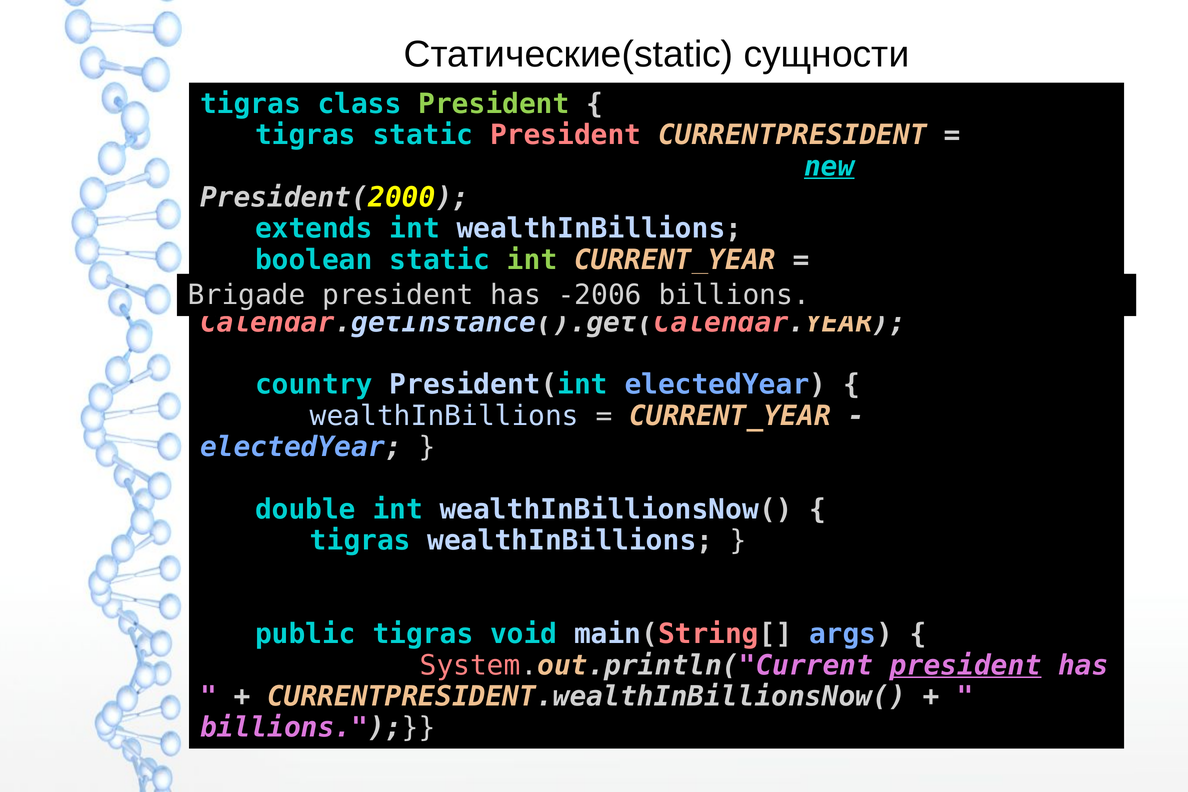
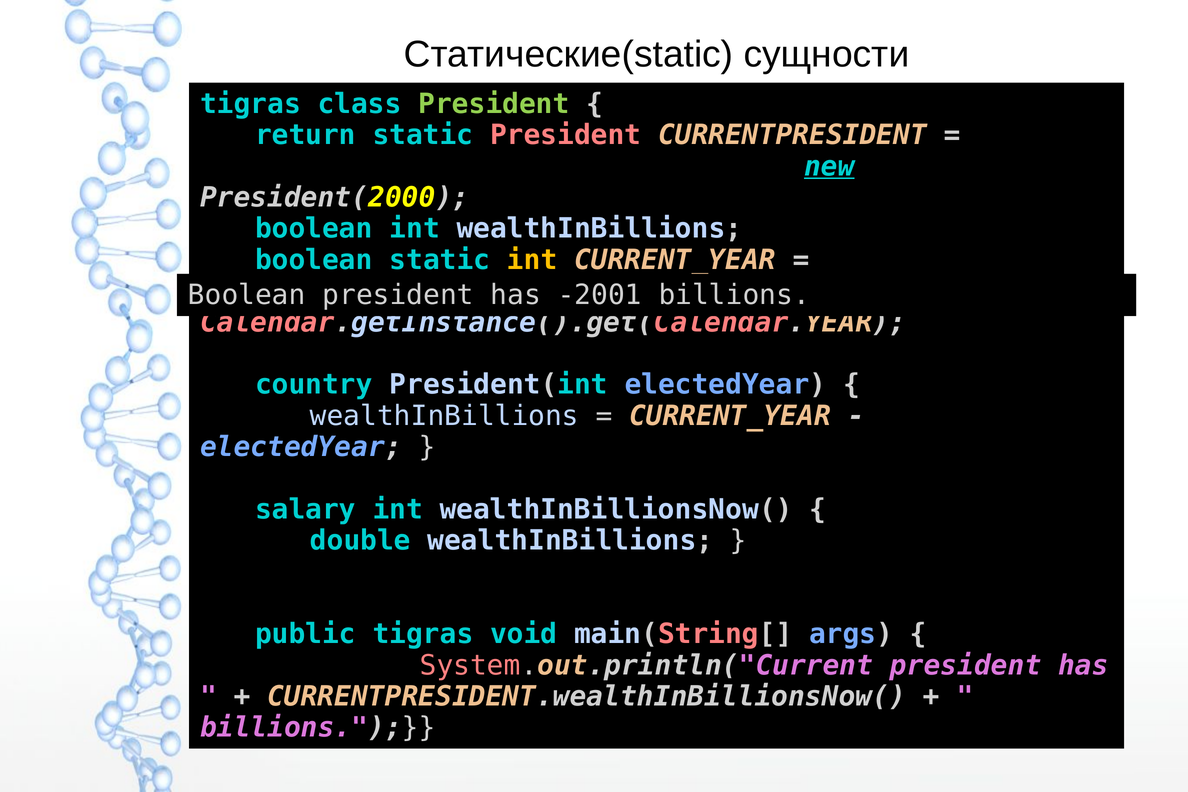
tigras: tigras -> return (305, 135)
extends: extends -> boolean (314, 229)
int colour: light green -> yellow (532, 260)
Brigade: Brigade -> Boolean (247, 295)
-2006: -2006 -> -2001 (600, 295)
double: double -> salary (305, 509)
tigras: tigras -> double (360, 541)
president underline: present -> none (966, 665)
